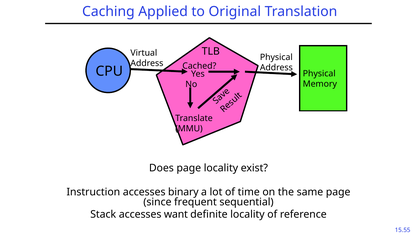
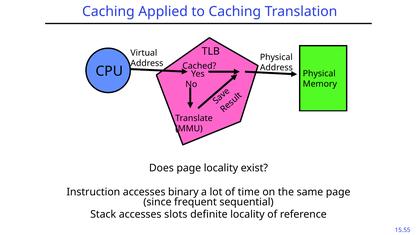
to Original: Original -> Caching (235, 12)
want: want -> slots (176, 214)
